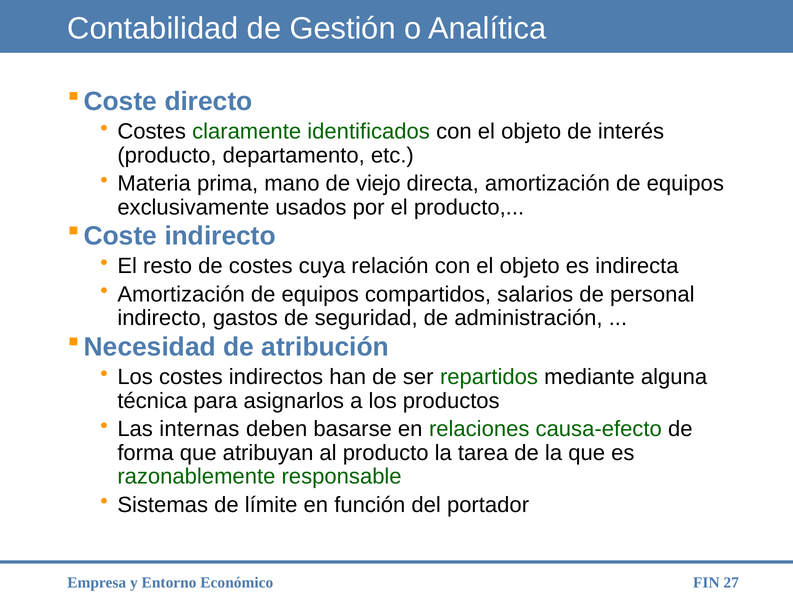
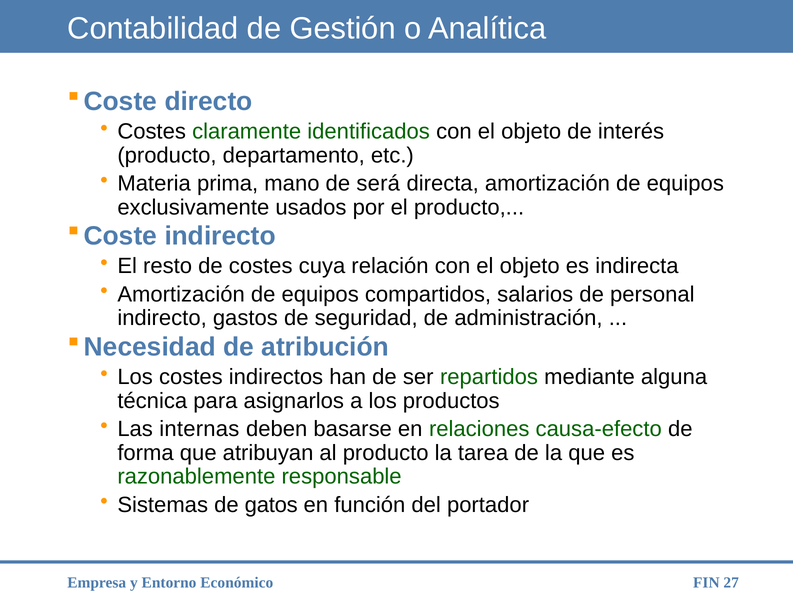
viejo: viejo -> será (378, 183)
límite: límite -> gatos (271, 505)
